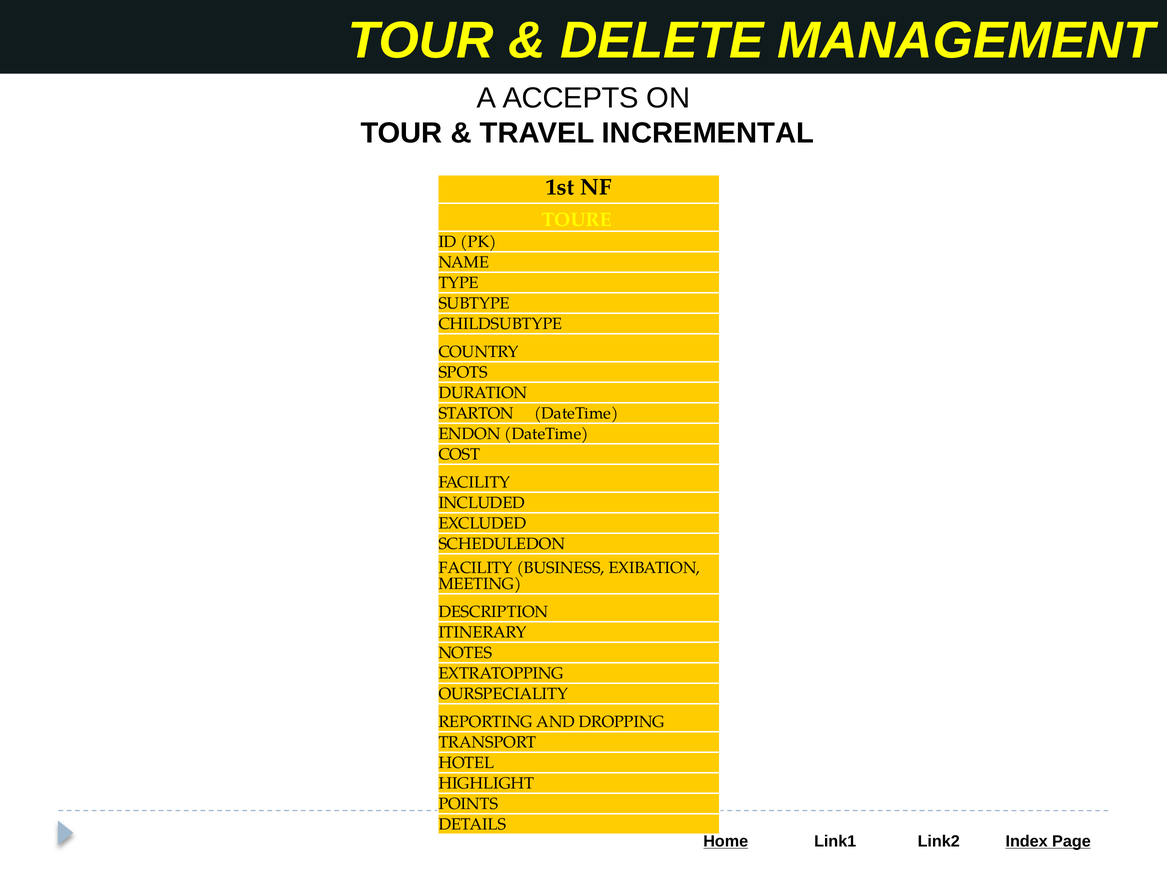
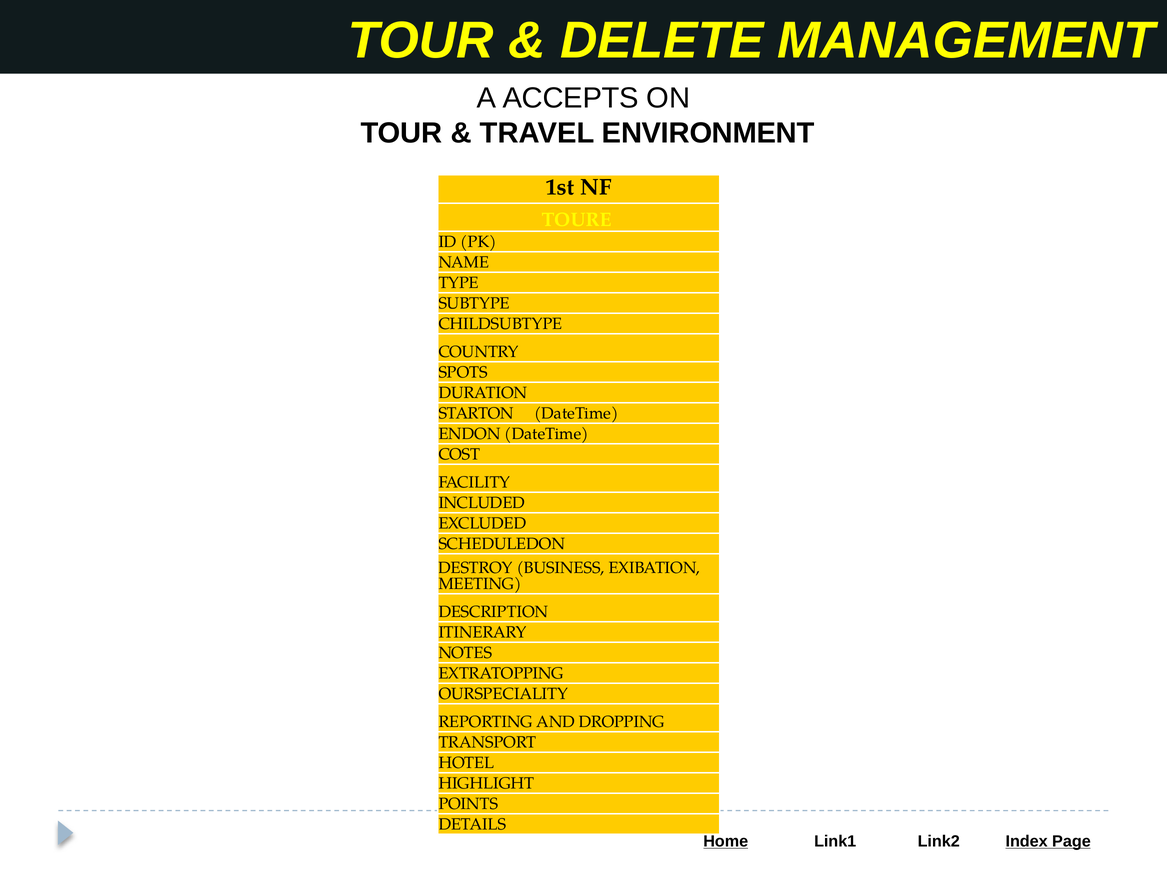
INCREMENTAL: INCREMENTAL -> ENVIRONMENT (708, 133)
FACILITY: FACILITY -> DESTROY (476, 568)
